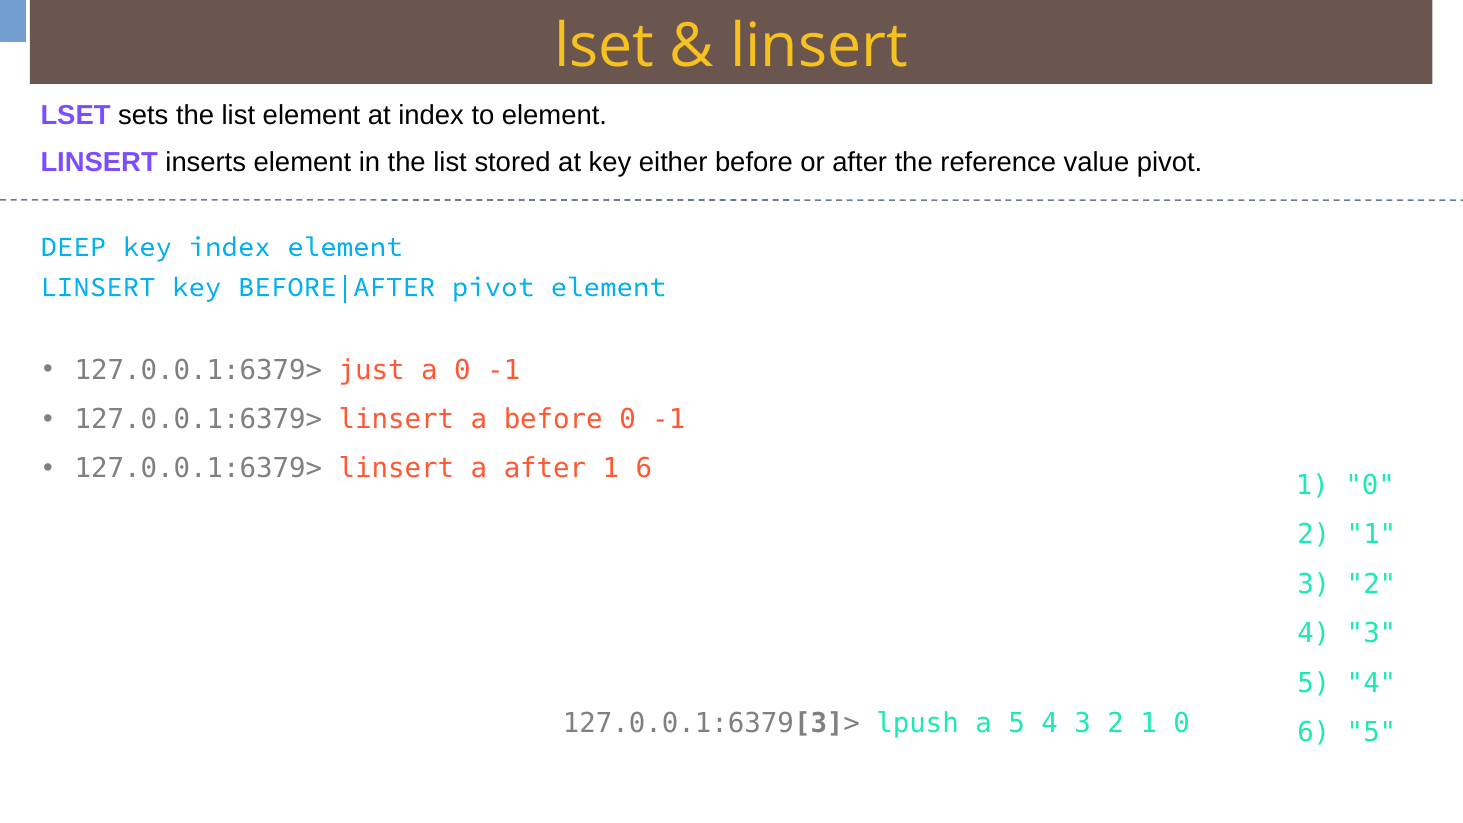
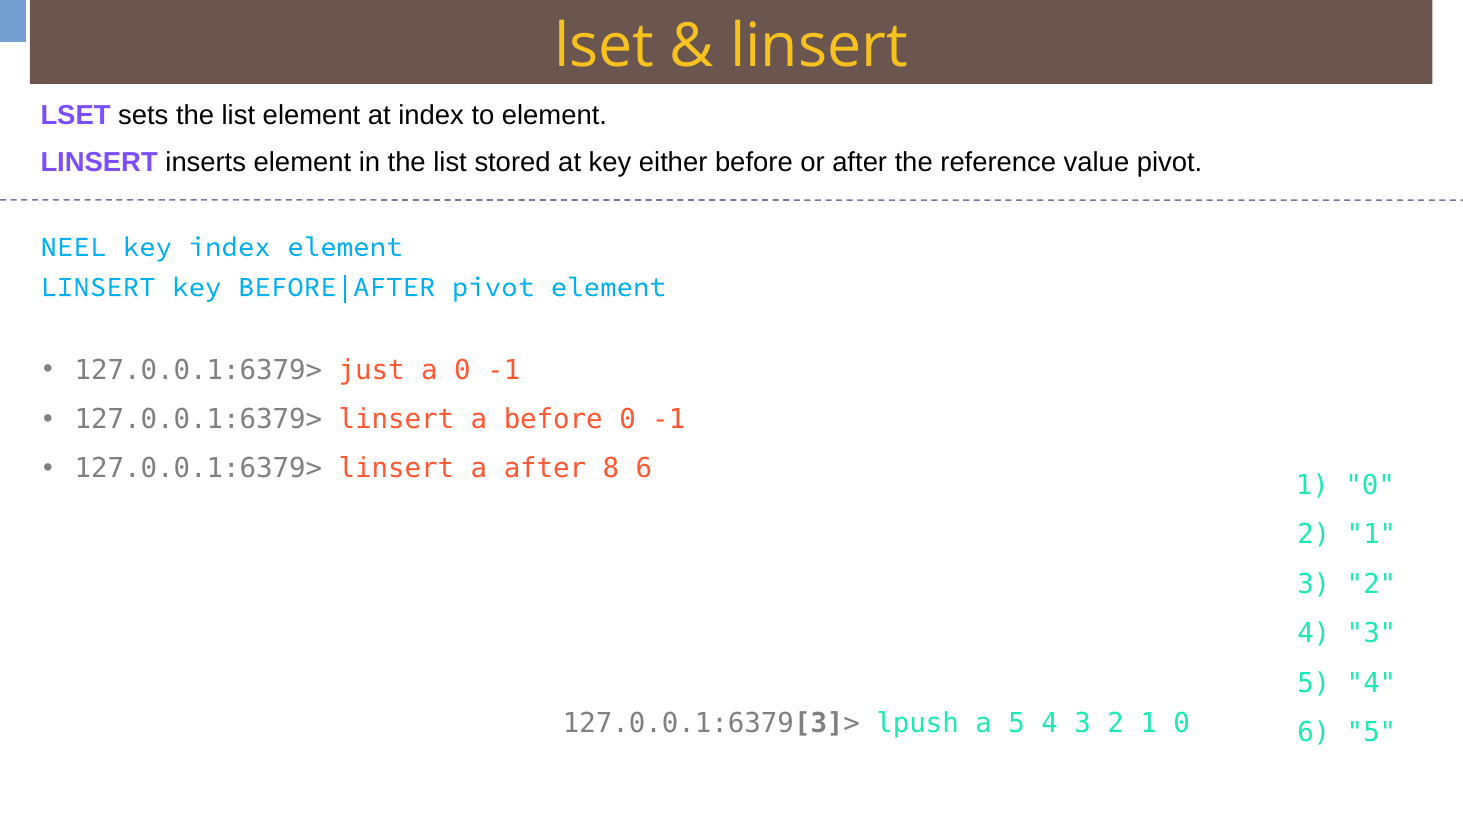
DEEP: DEEP -> NEEL (73, 247)
after 1: 1 -> 8 (611, 469)
